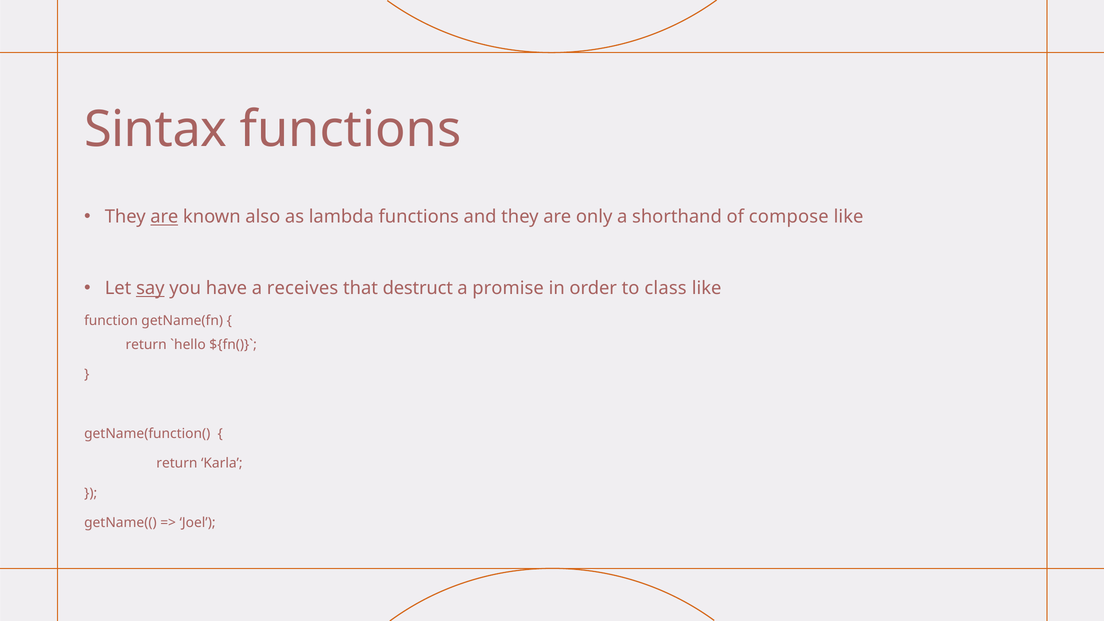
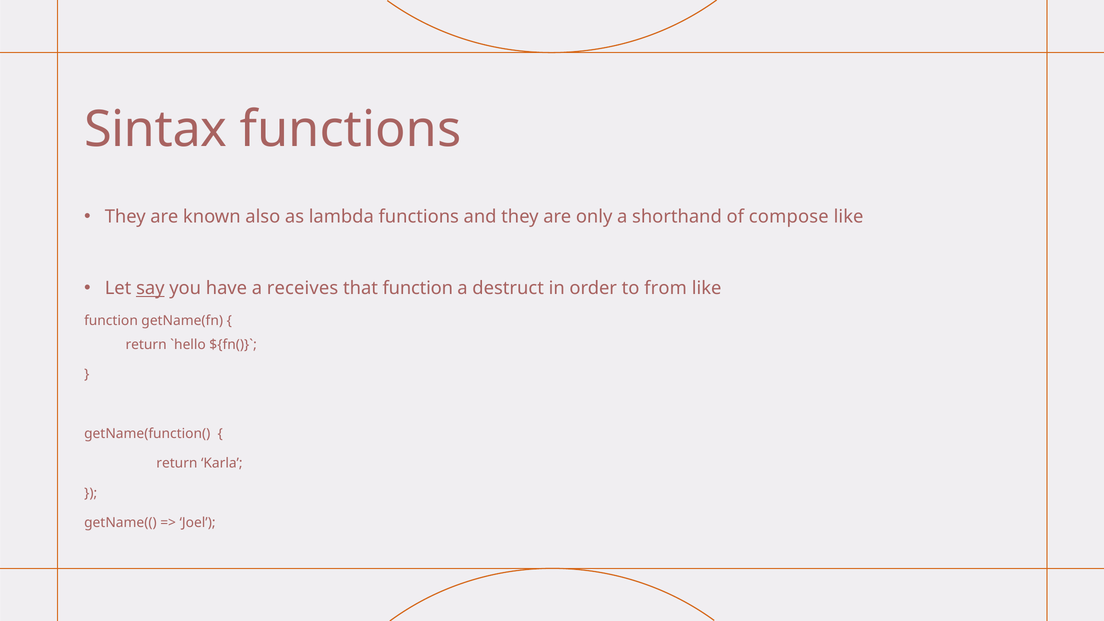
are underline: present -> none (164, 217)
that destruct: destruct -> function (418, 288)
promise: promise -> destruct (508, 288)
class: class -> from (666, 288)
